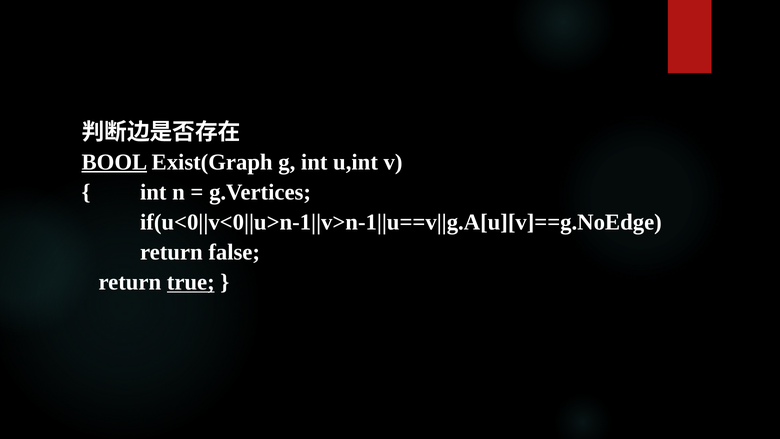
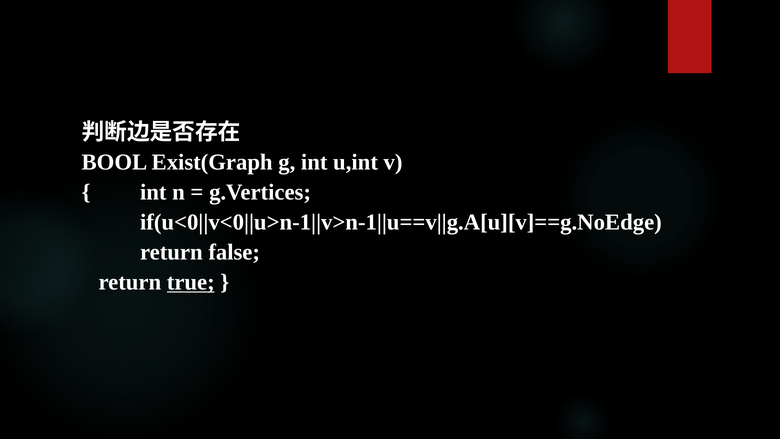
BOOL underline: present -> none (114, 162)
